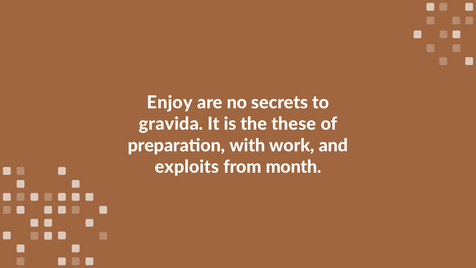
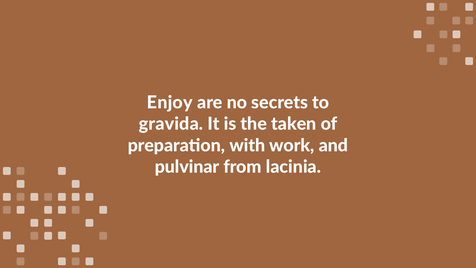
these: these -> taken (294, 124)
exploits: exploits -> pulvinar (187, 167)
month: month -> lacinia (293, 167)
